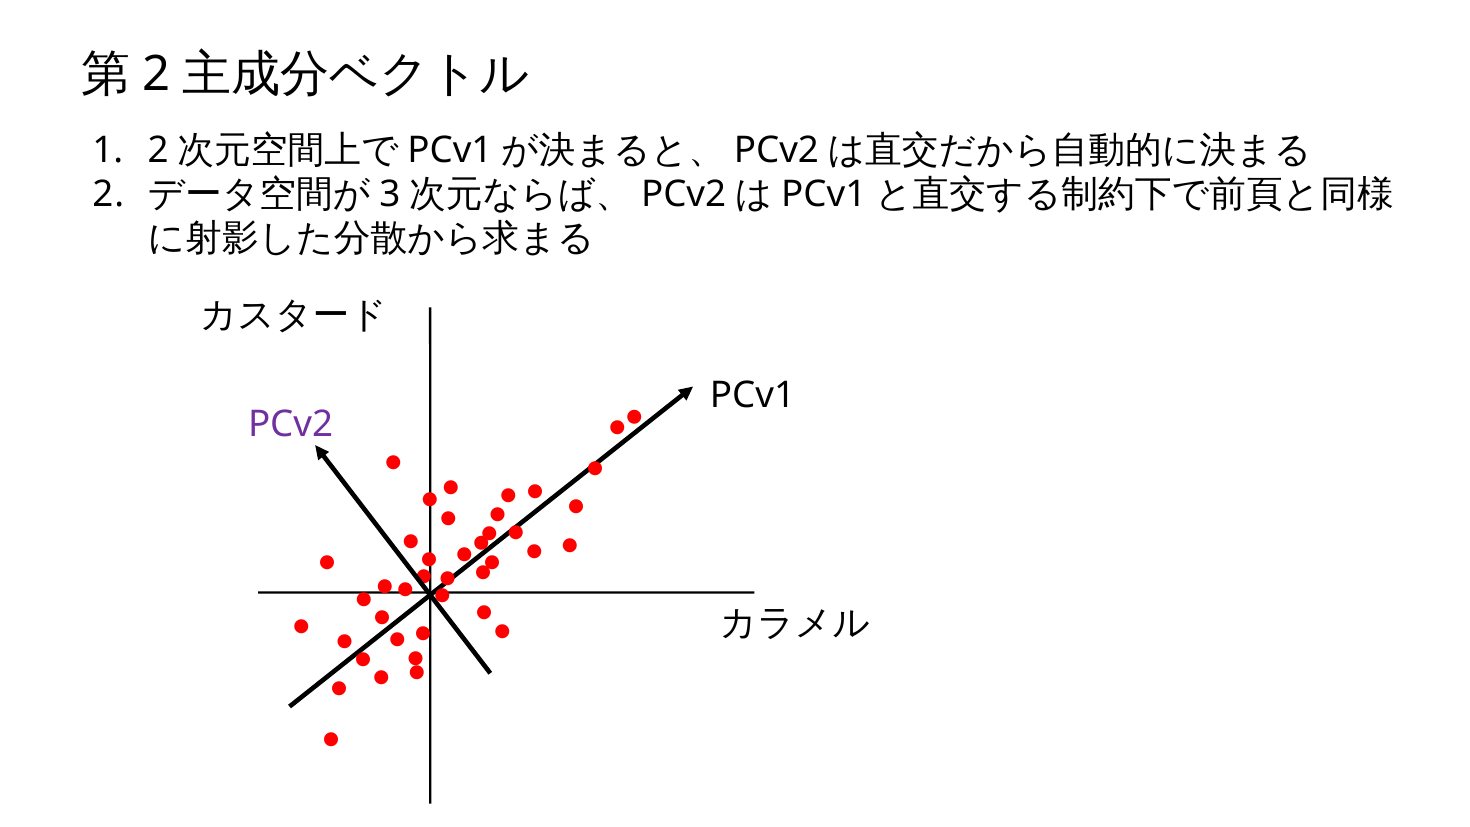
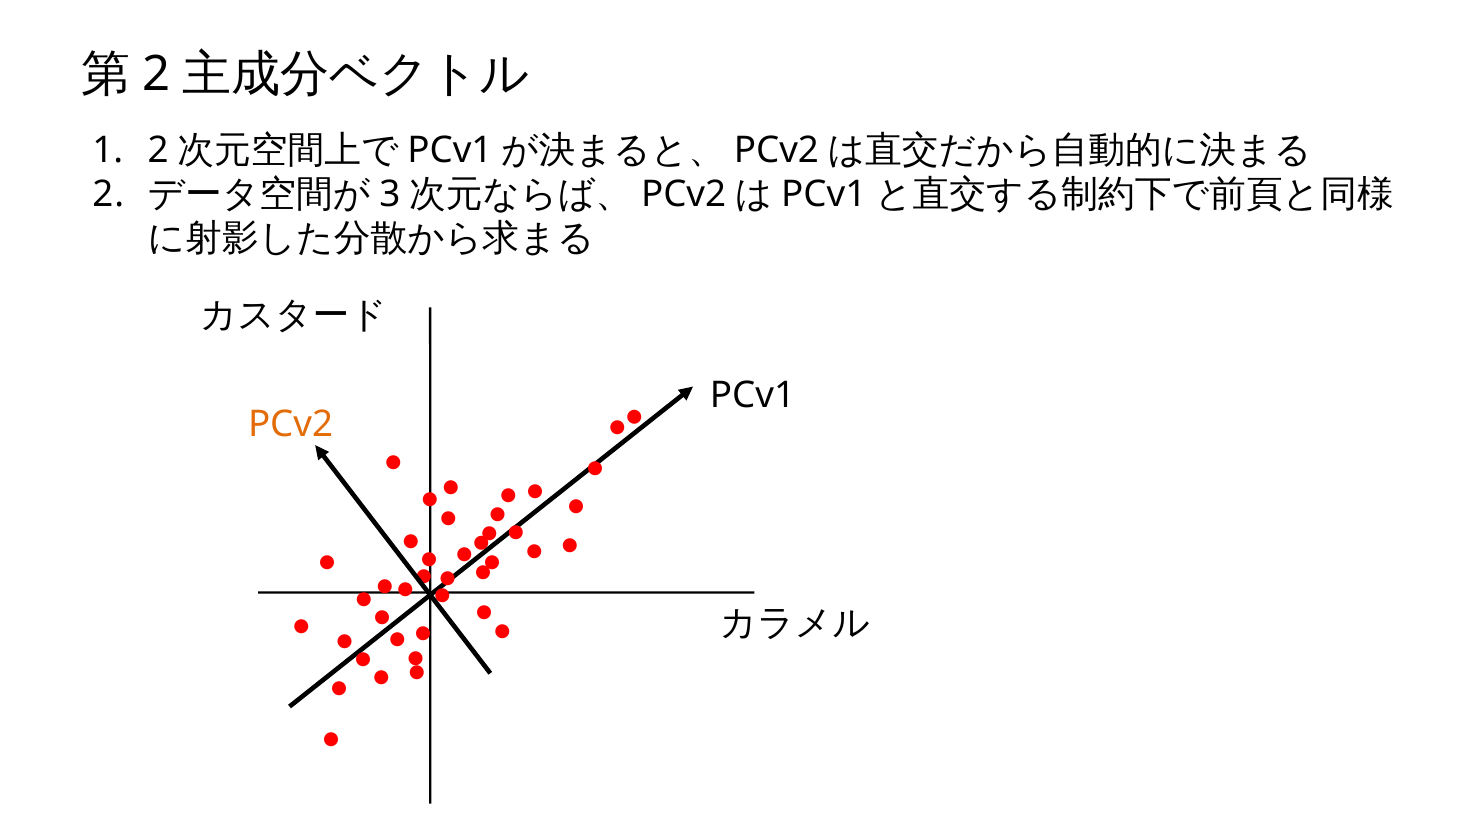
PCv2 colour: purple -> orange (291, 425)
